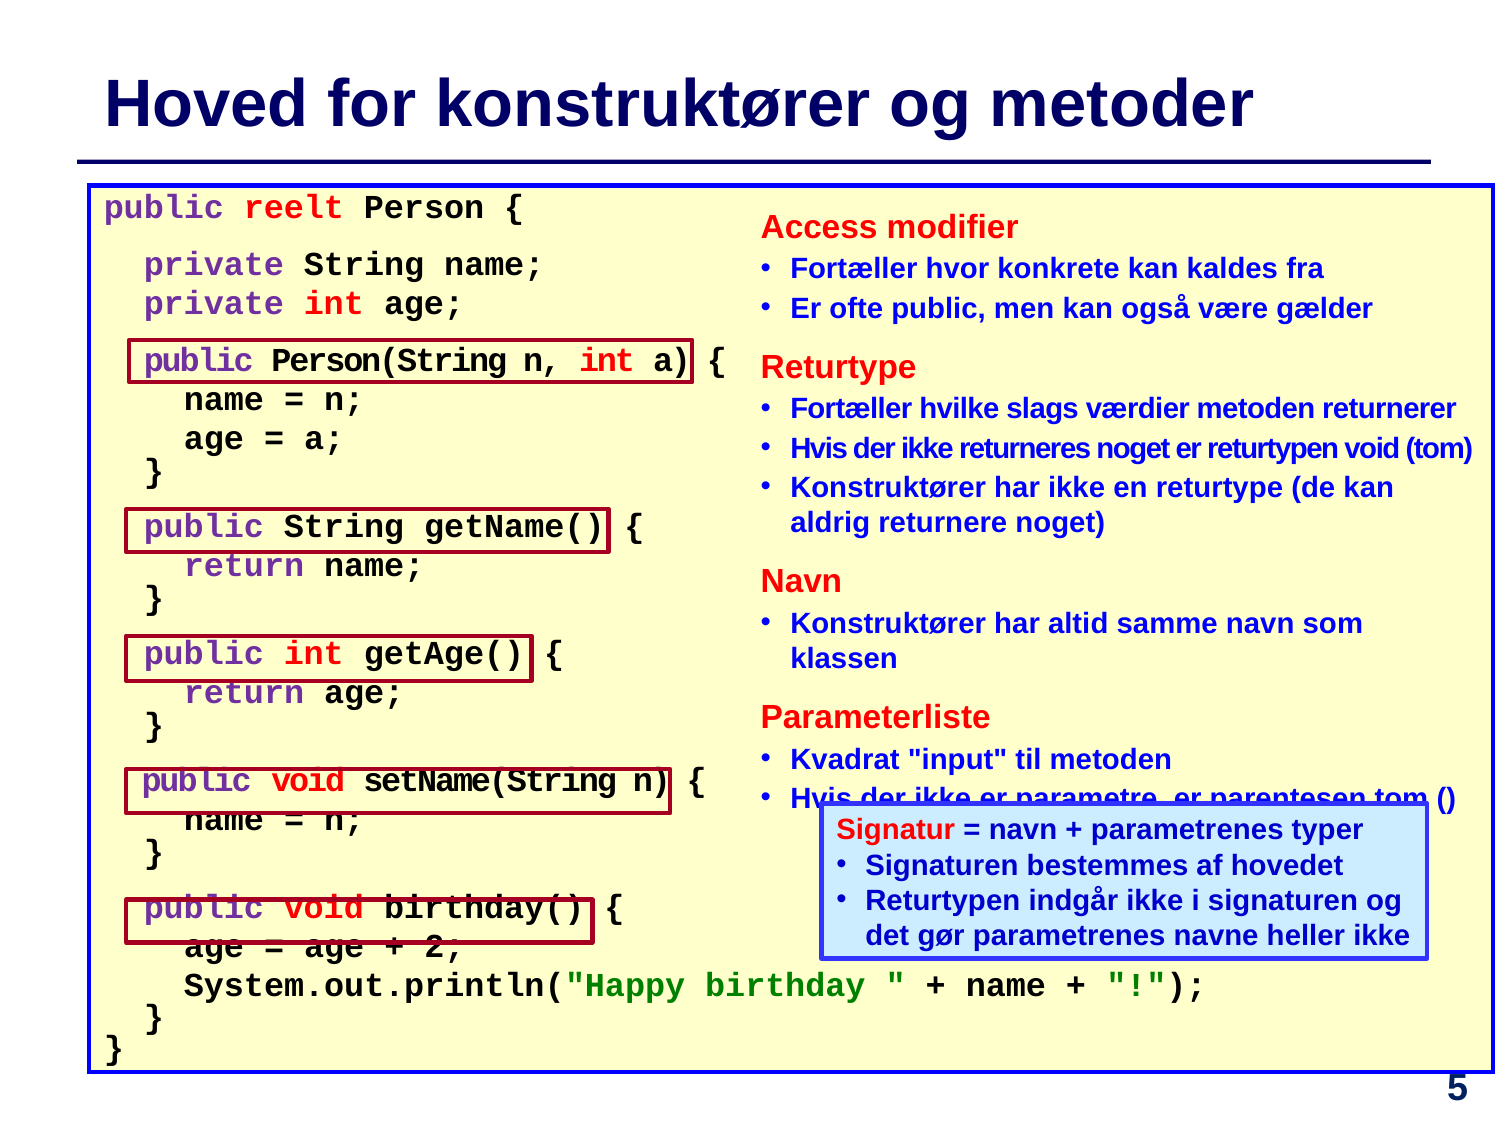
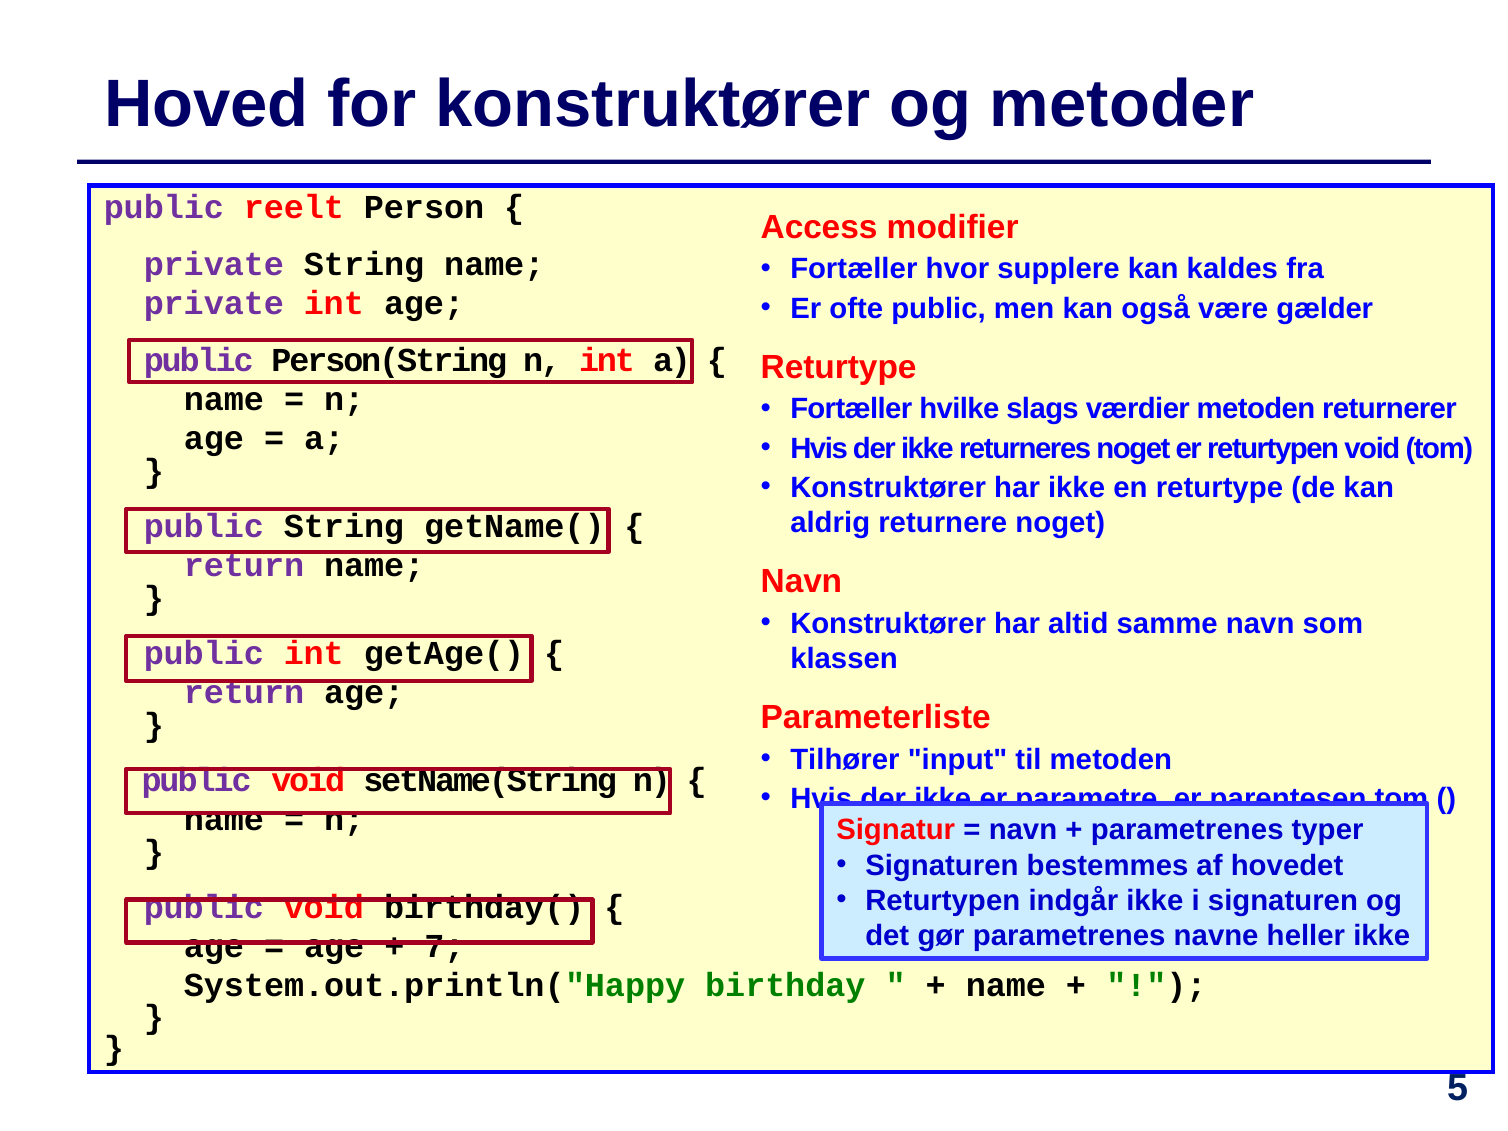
konkrete: konkrete -> supplere (1059, 269)
Kvadrat: Kvadrat -> Tilhører (845, 759)
2: 2 -> 7 (444, 946)
